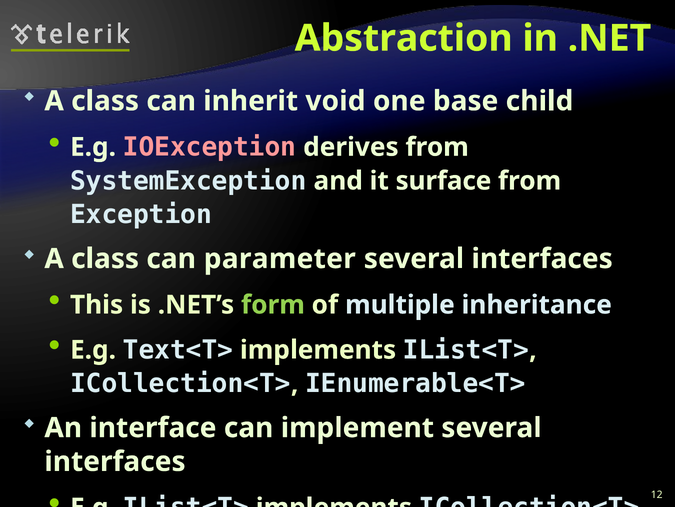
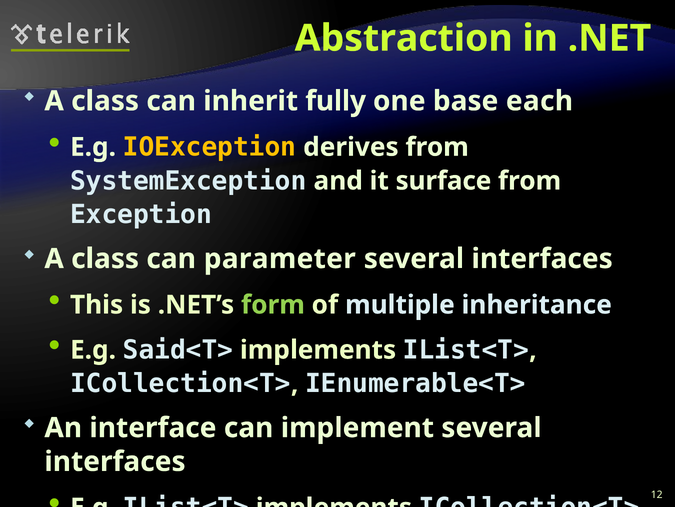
void: void -> fully (336, 101)
child: child -> each (539, 101)
IOException colour: pink -> yellow (210, 147)
Text<T>: Text<T> -> Said<T> (178, 349)
